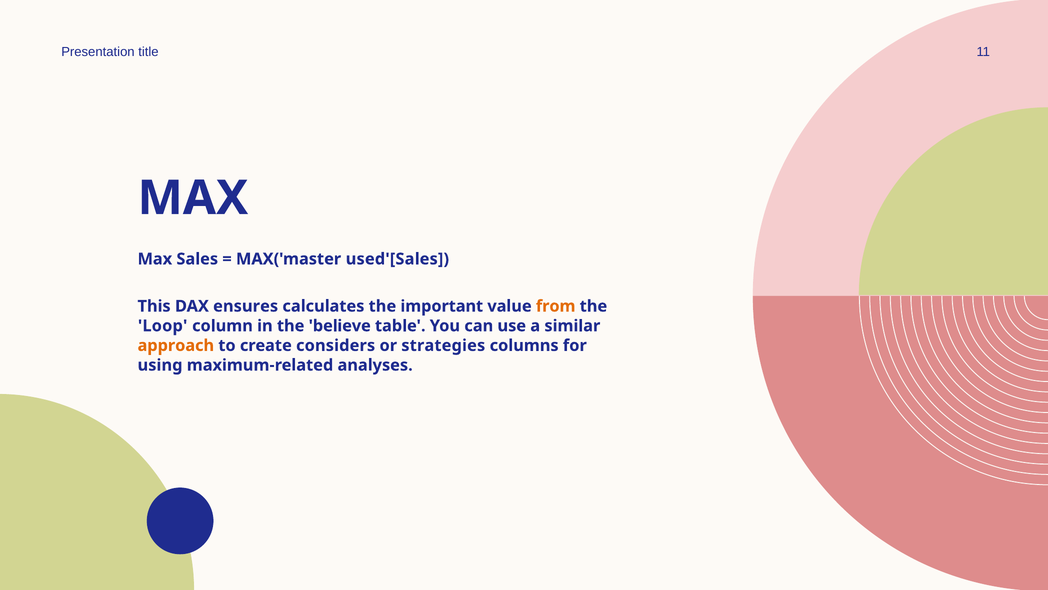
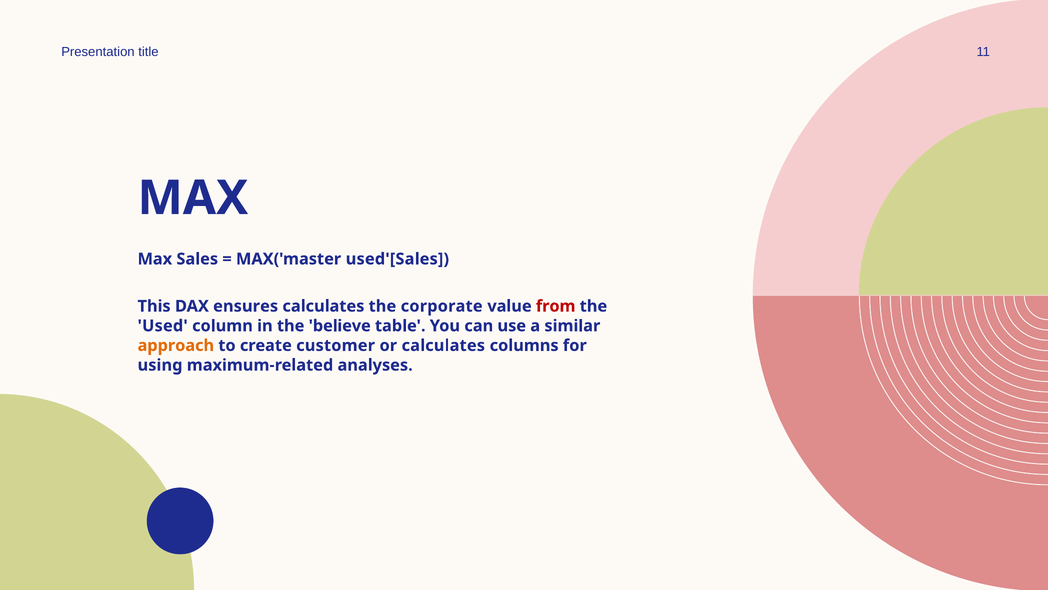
important: important -> corporate (442, 306)
from colour: orange -> red (556, 306)
Loop: Loop -> Used (163, 326)
considers: considers -> customer (336, 345)
or strategies: strategies -> calculates (443, 345)
